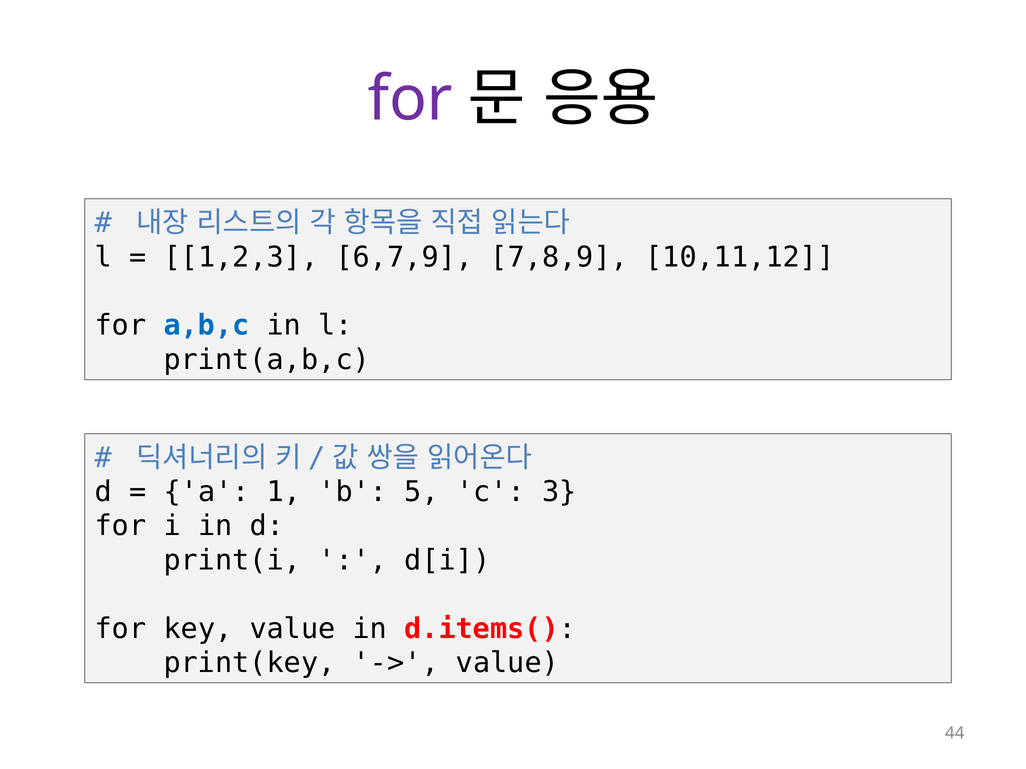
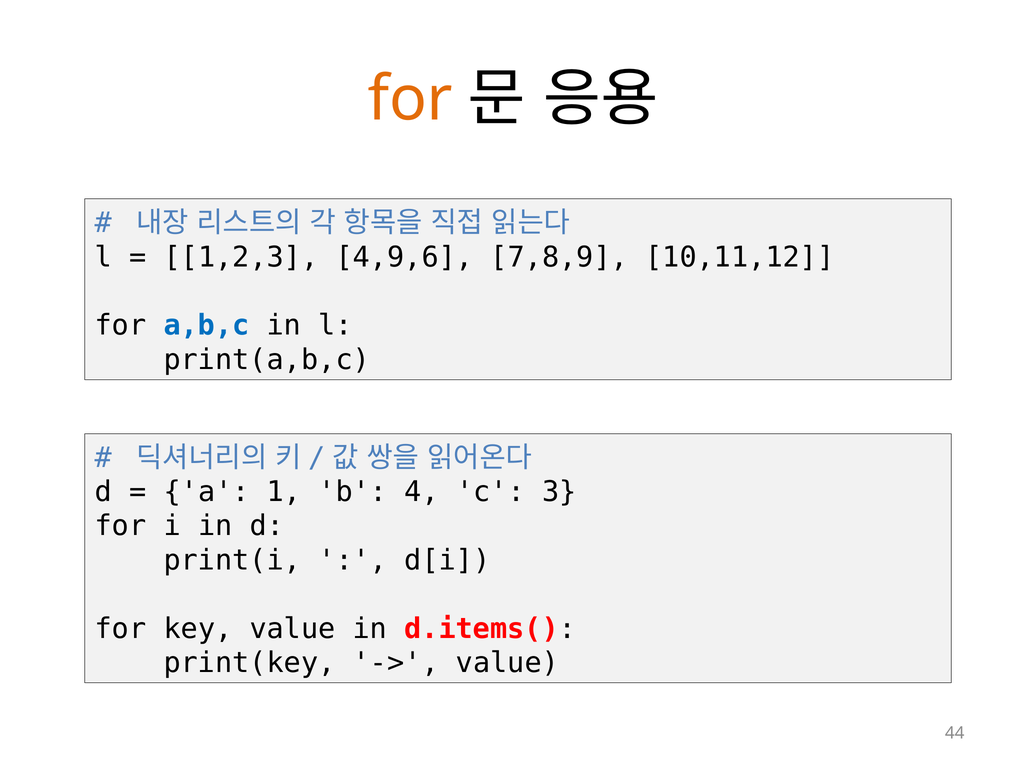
for colour: purple -> orange (410, 99)
6,7,9: 6,7,9 -> 4,9,6 (404, 257)
5: 5 -> 4 (422, 492)
